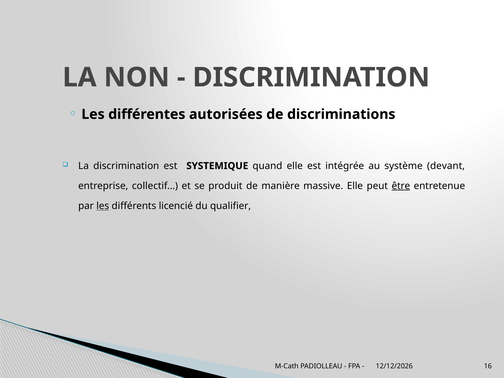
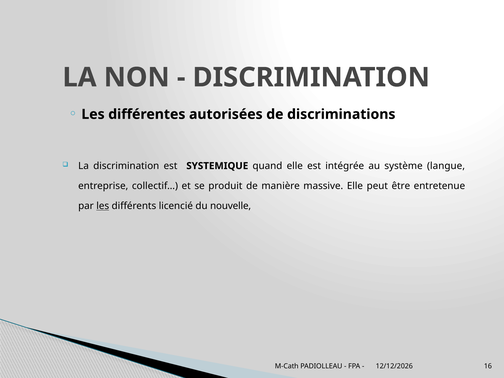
devant: devant -> langue (446, 166)
être underline: present -> none (401, 186)
qualifier: qualifier -> nouvelle (231, 206)
